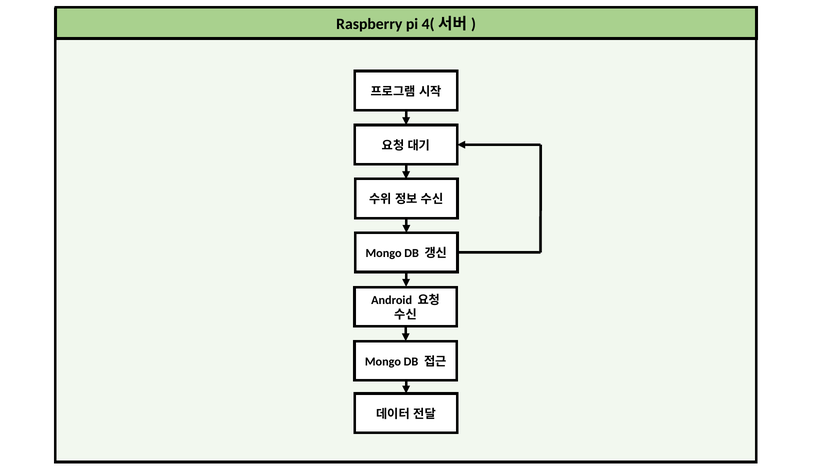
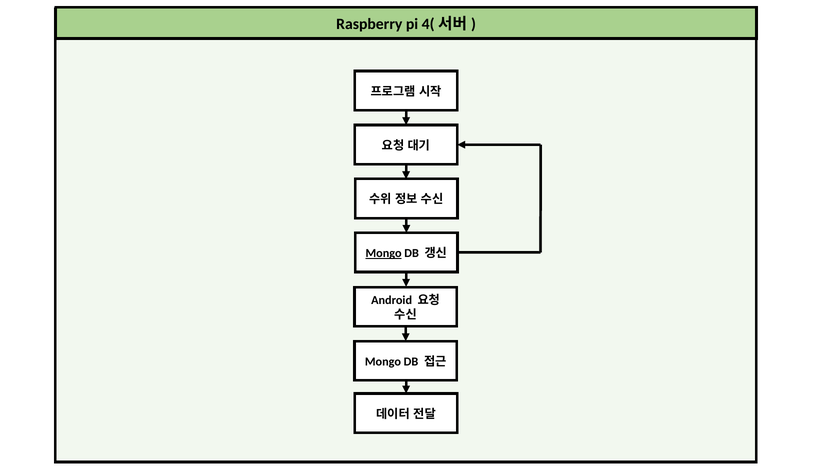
Mongo underline: none -> present (384, 253)
